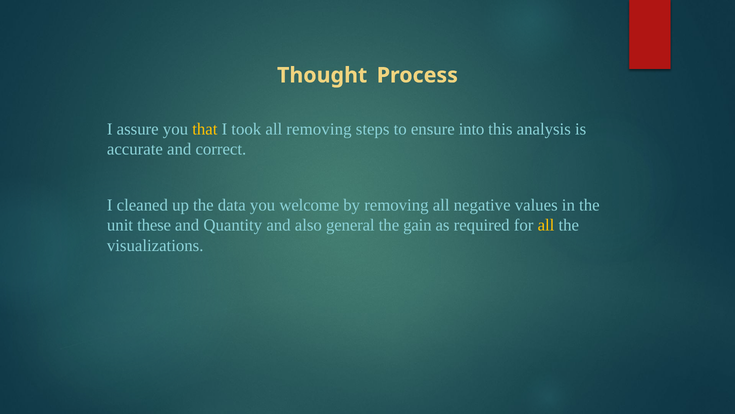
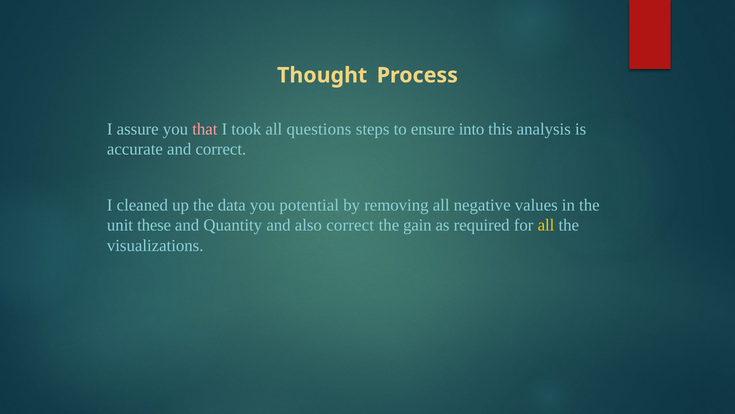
that colour: yellow -> pink (205, 129)
all removing: removing -> questions (319, 129)
welcome: welcome -> potential (309, 205)
also general: general -> correct (350, 225)
